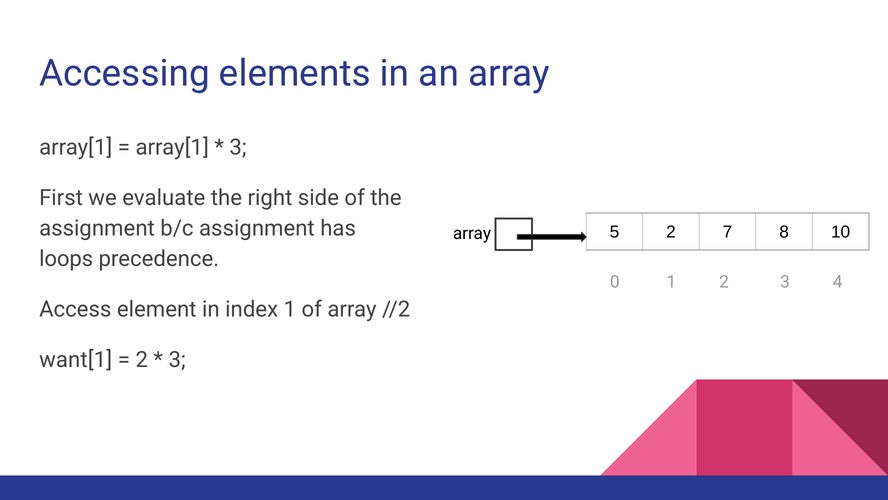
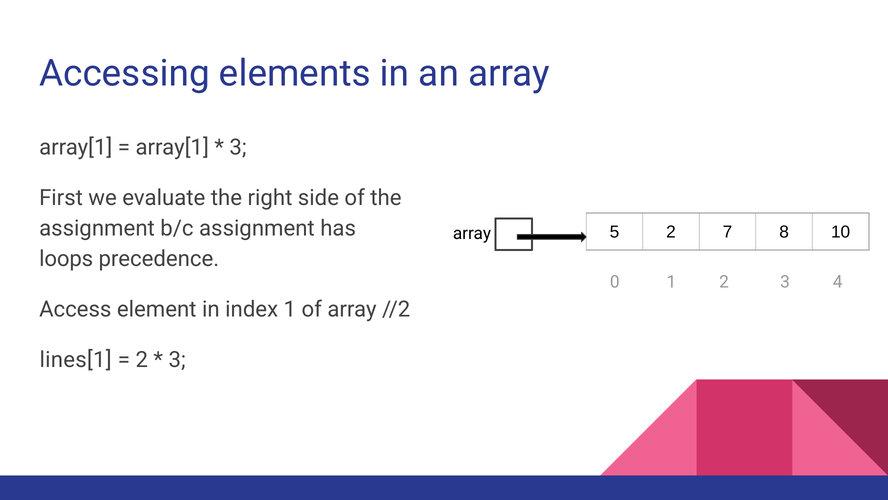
want[1: want[1 -> lines[1 (76, 359)
